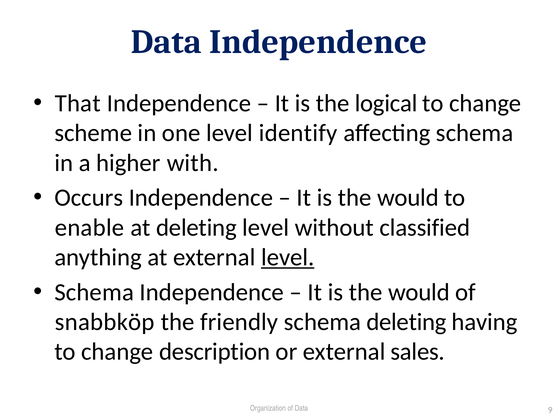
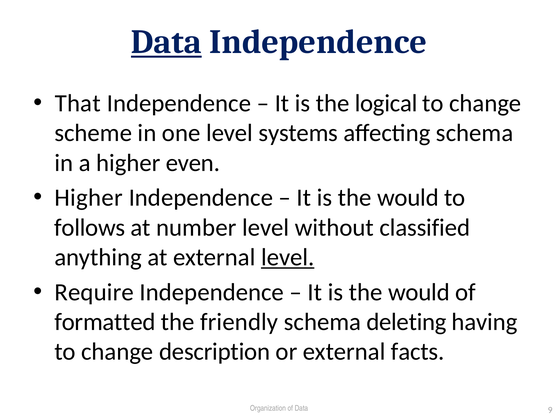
Data underline: none -> present (166, 42)
identify: identify -> systems (298, 133)
with: with -> even (193, 163)
Occurs: Occurs -> Higher (89, 197)
enable: enable -> follows (90, 227)
at deleting: deleting -> number (196, 227)
Schema: Schema -> Require (94, 292)
snabbköp: snabbköp -> formatted (105, 322)
sales: sales -> facts (418, 351)
